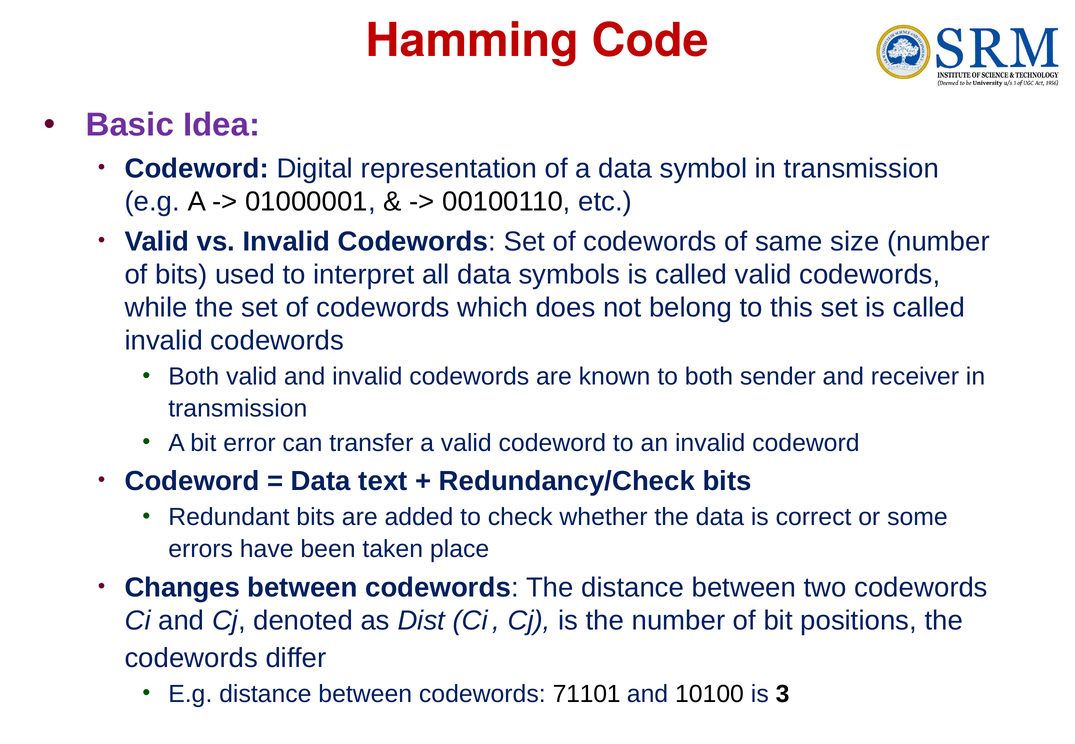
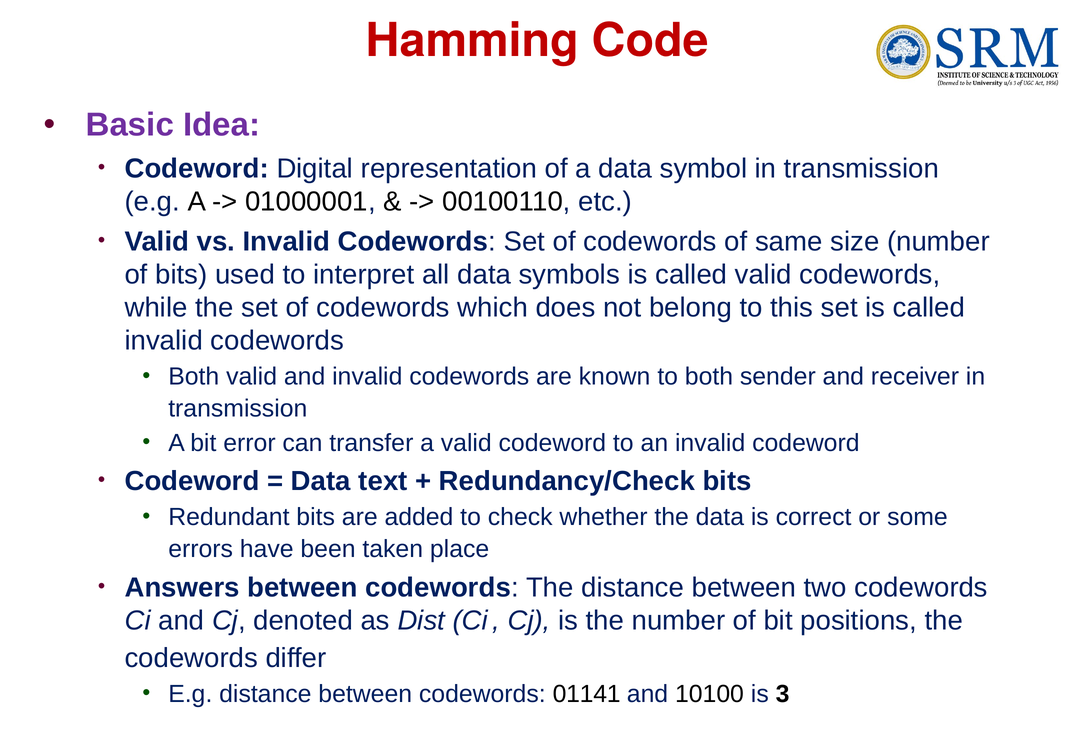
Changes: Changes -> Answers (182, 588)
71101: 71101 -> 01141 (587, 694)
